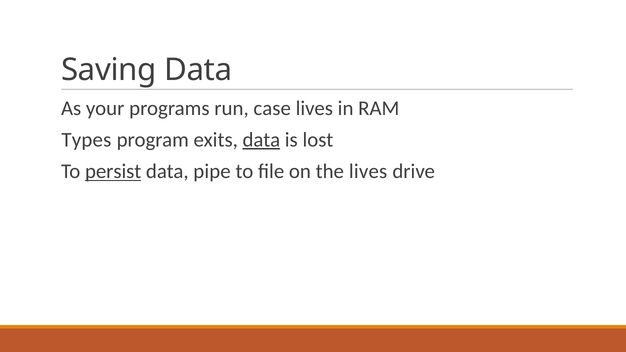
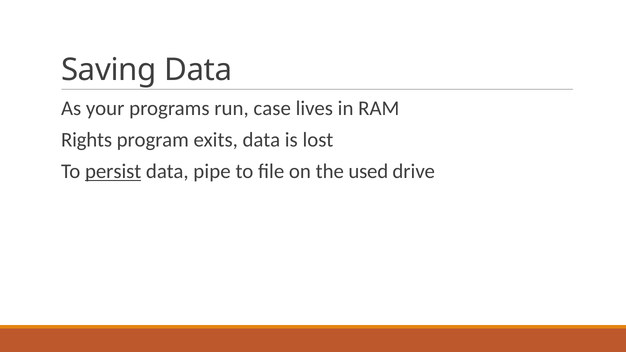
Types: Types -> Rights (87, 140)
data underline: present -> none (261, 140)
the lives: lives -> used (368, 172)
